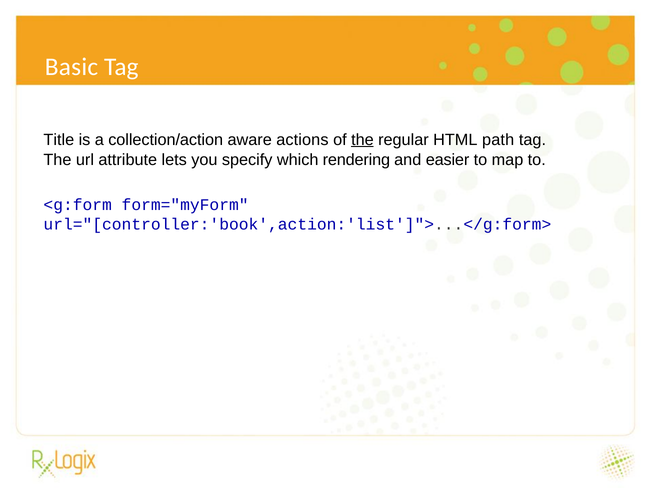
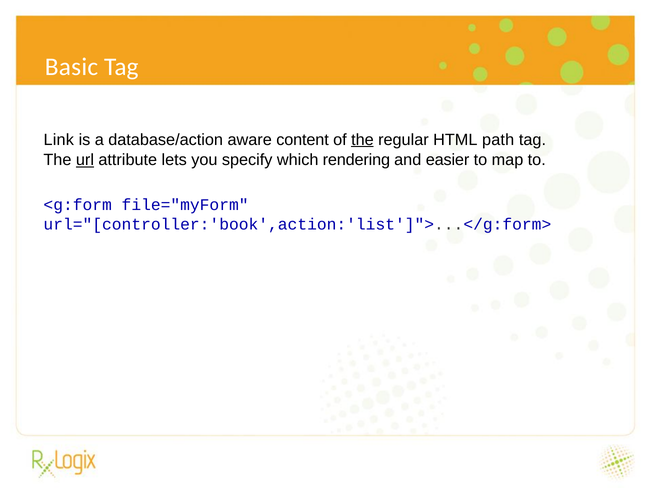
Title: Title -> Link (59, 140)
collection/action: collection/action -> database/action (166, 140)
actions: actions -> content (303, 140)
url underline: none -> present (85, 160)
form="myForm: form="myForm -> file="myForm (185, 205)
